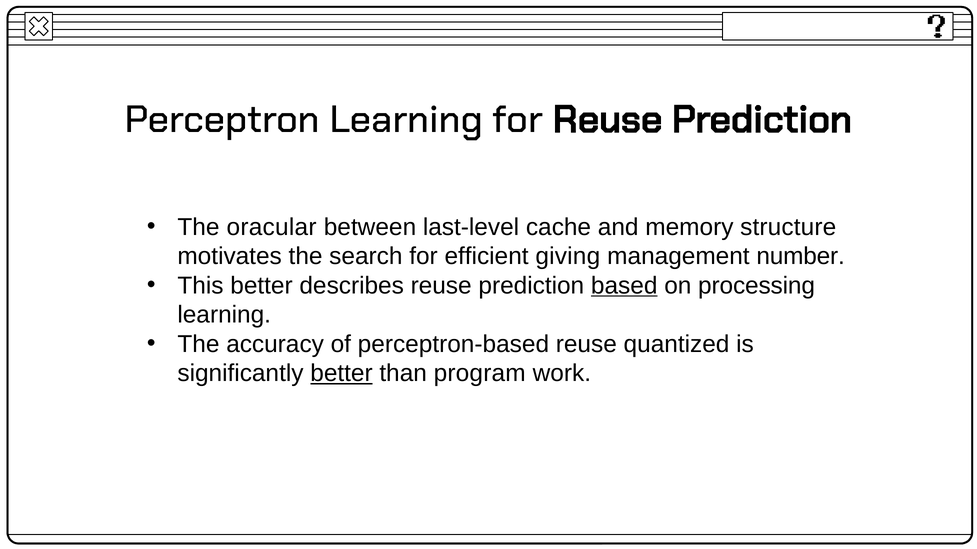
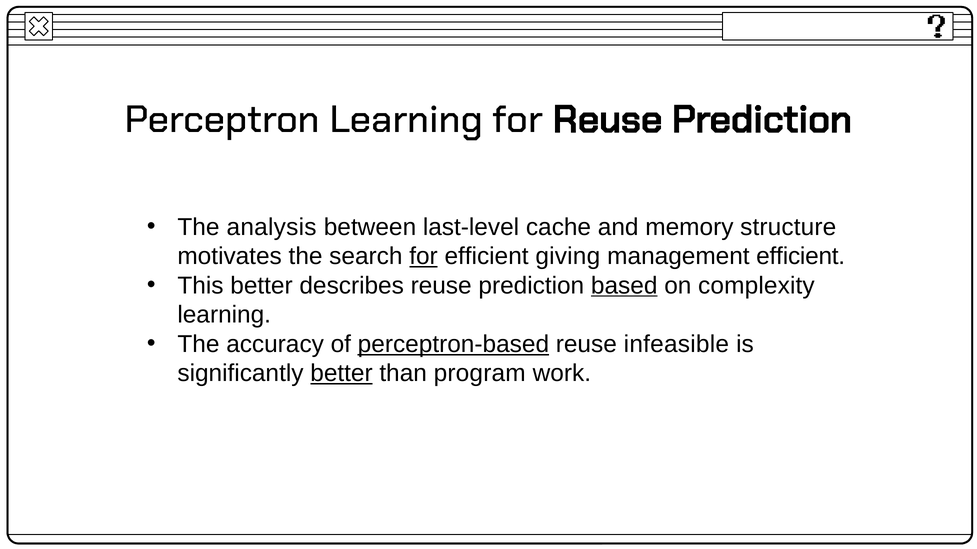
oracular: oracular -> analysis (272, 227)
for underline: none -> present (424, 256)
management number: number -> efﬁcient (801, 256)
processing: processing -> complexity (756, 286)
perceptron-based underline: none -> present (453, 344)
quantized: quantized -> infeasible (676, 344)
